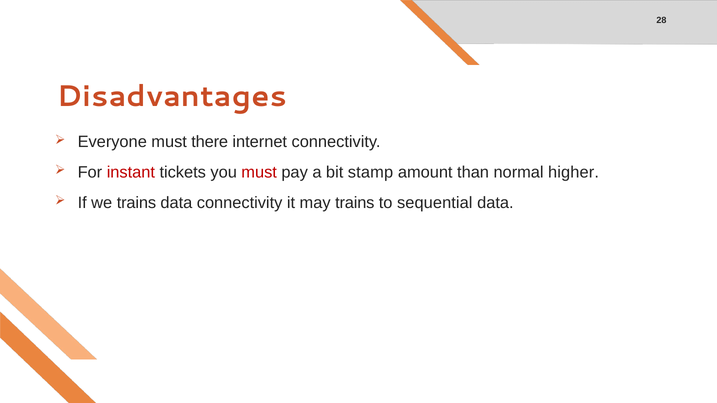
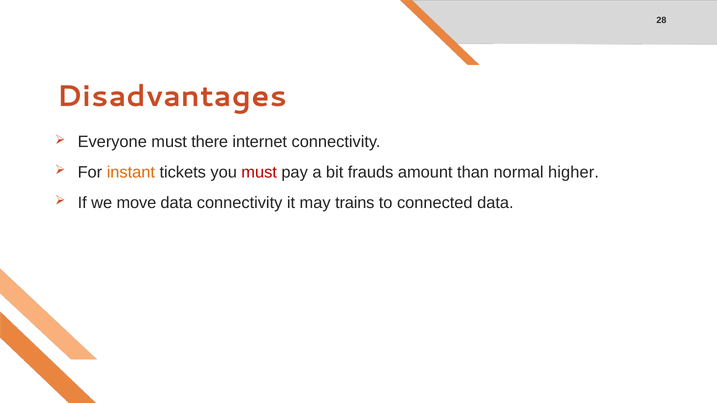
instant colour: red -> orange (131, 173)
stamp: stamp -> frauds (371, 173)
we trains: trains -> move (136, 203)
sequential: sequential -> connected (435, 203)
